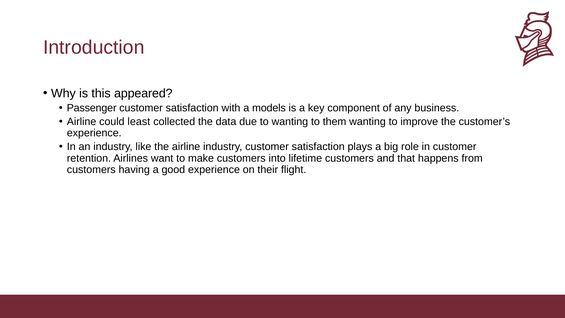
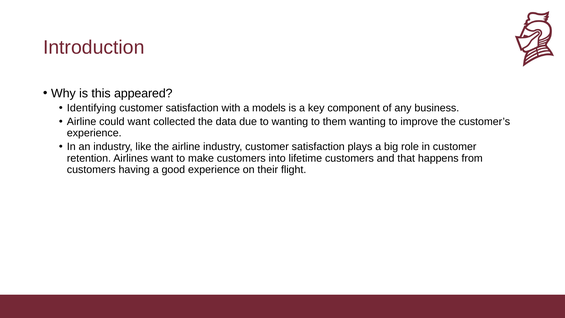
Passenger: Passenger -> Identifying (92, 108)
could least: least -> want (139, 122)
